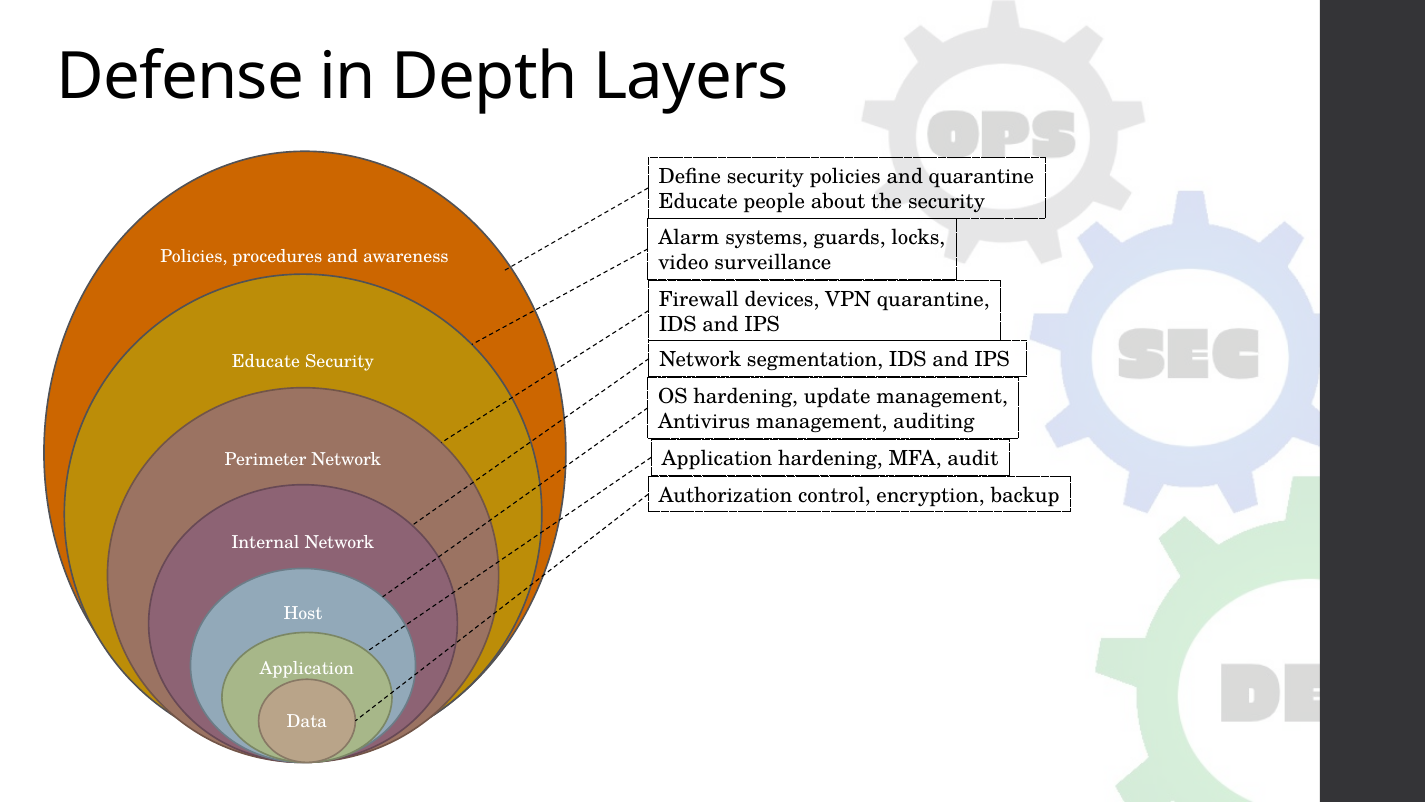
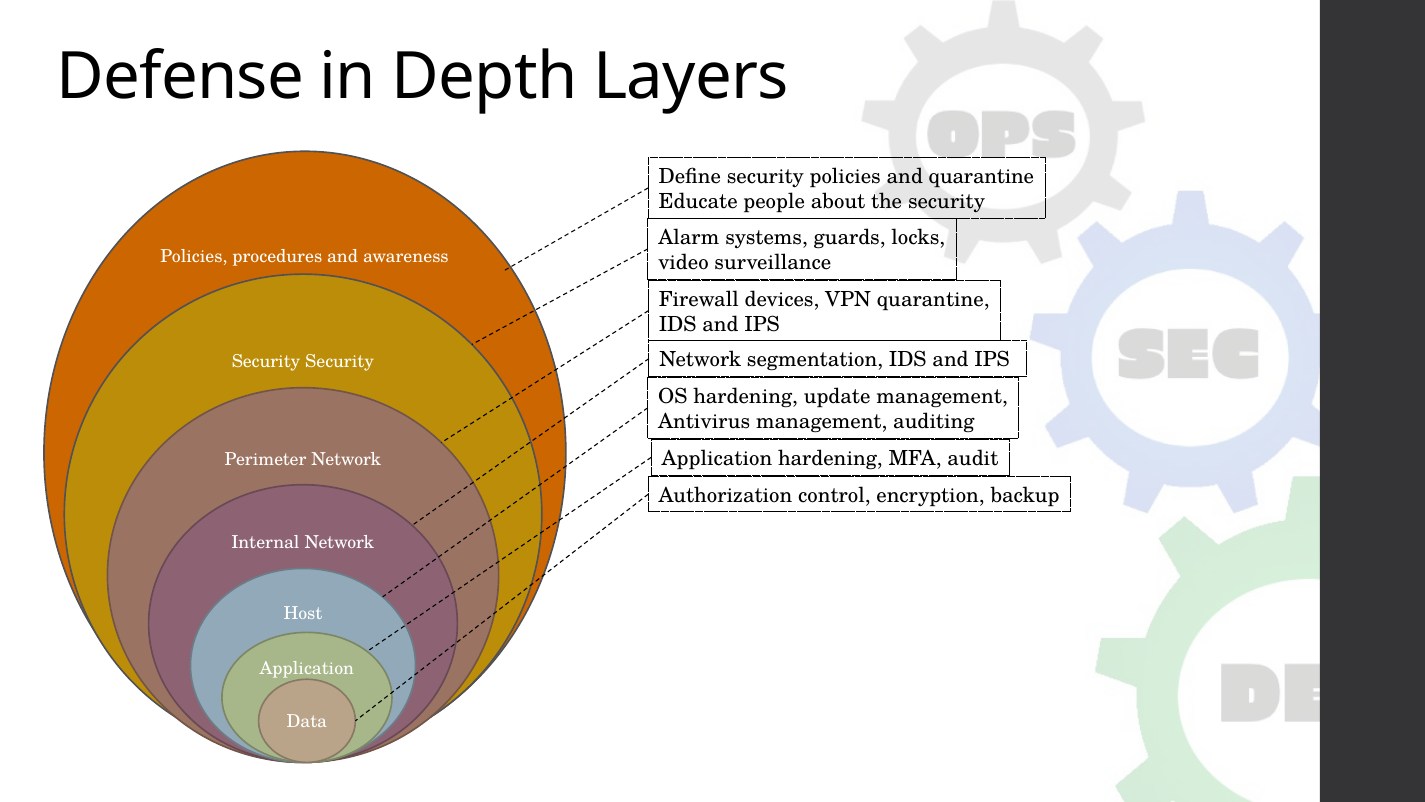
Educate: Educate -> Security (266, 361)
